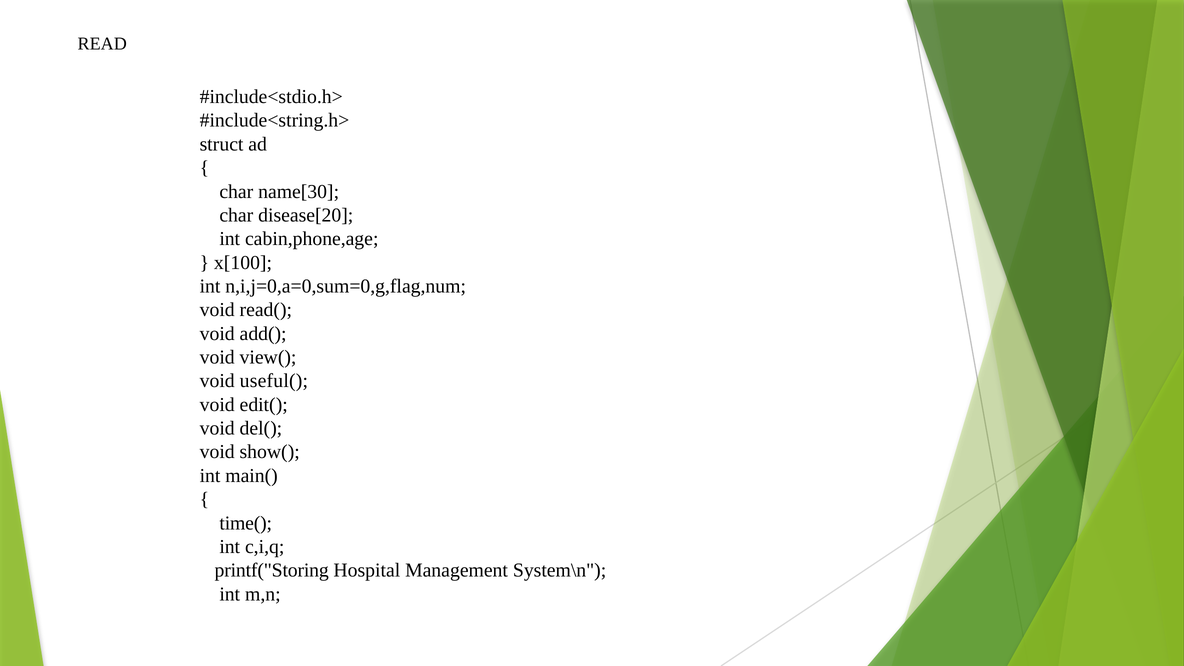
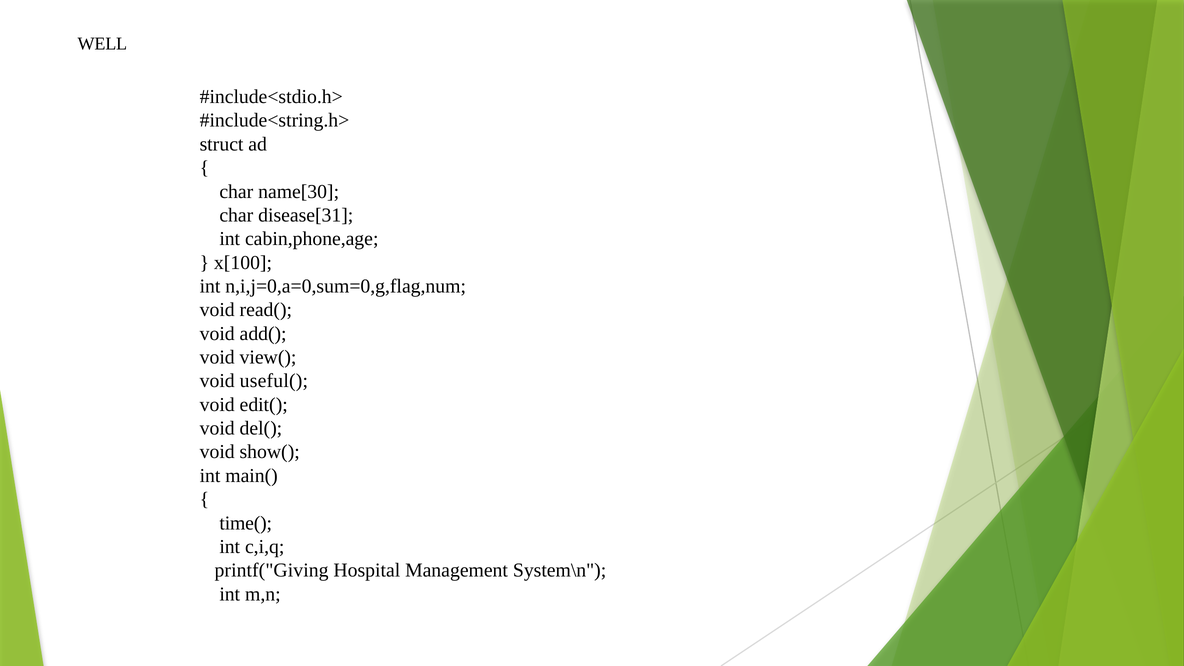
READ: READ -> WELL (102, 44)
disease[20: disease[20 -> disease[31 (306, 215)
printf("Storing: printf("Storing -> printf("Giving (272, 570)
